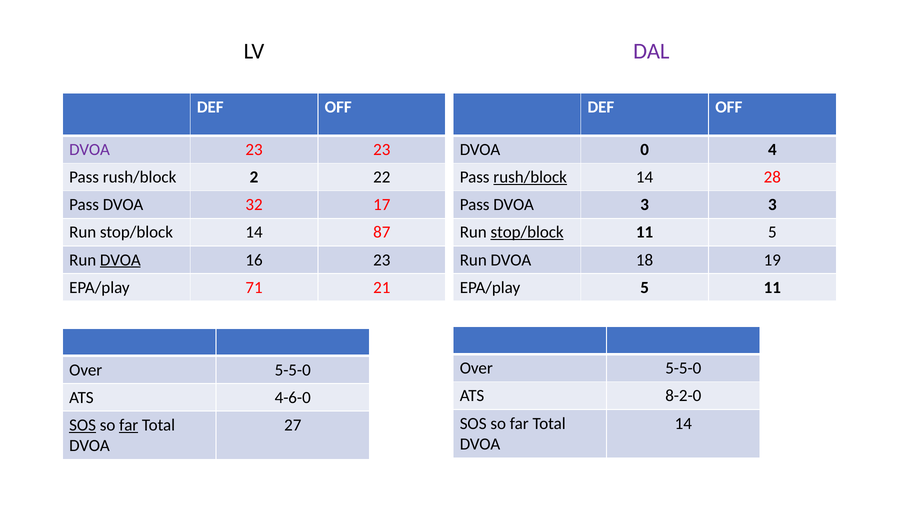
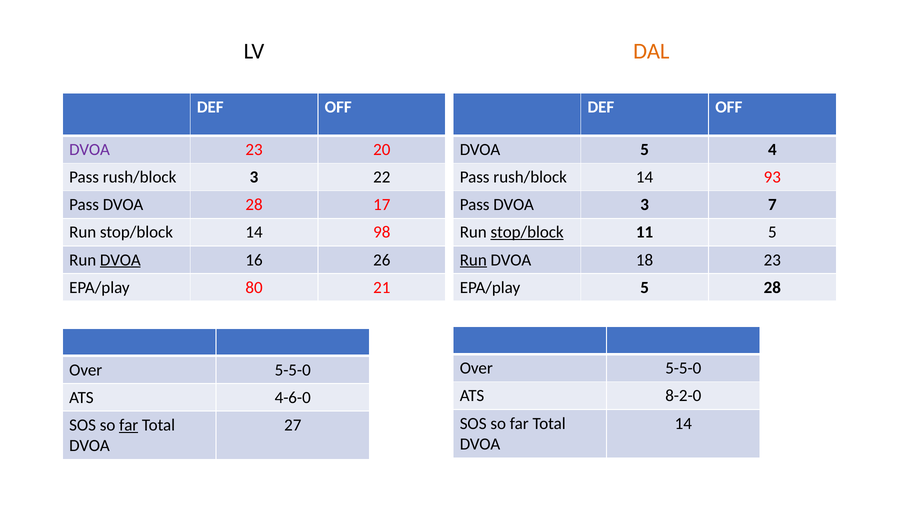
DAL colour: purple -> orange (651, 51)
23 23: 23 -> 20 (382, 150)
DVOA 0: 0 -> 5 (645, 150)
rush/block 2: 2 -> 3 (254, 177)
rush/block underline: present -> none (530, 177)
28: 28 -> 93 (772, 177)
DVOA 32: 32 -> 28 (254, 205)
3 3: 3 -> 7 (772, 205)
87: 87 -> 98 (382, 232)
16 23: 23 -> 26 (382, 260)
Run underline: none -> present (473, 260)
18 19: 19 -> 23 (772, 260)
71: 71 -> 80 (254, 287)
5 11: 11 -> 28 (772, 287)
SOS underline: present -> none (83, 425)
